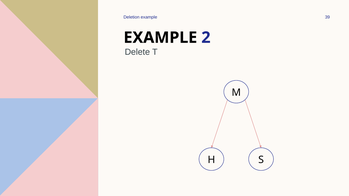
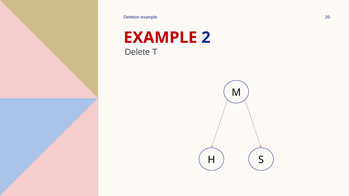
EXAMPLE colour: black -> red (160, 38)
